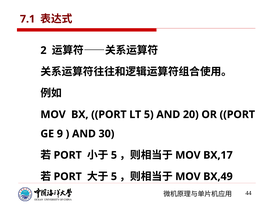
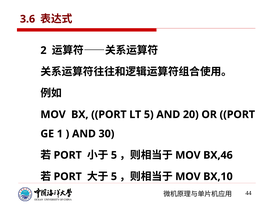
7.1: 7.1 -> 3.6 (28, 19)
9: 9 -> 1 (60, 133)
BX,17: BX,17 -> BX,46 (218, 155)
BX,49: BX,49 -> BX,10 (218, 176)
